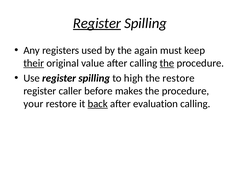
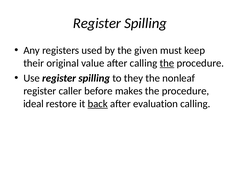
Register underline: present -> none (97, 23)
again: again -> given (146, 50)
their underline: present -> none (34, 63)
high: high -> they (134, 78)
the restore: restore -> nonleaf (179, 78)
your: your -> ideal (33, 104)
